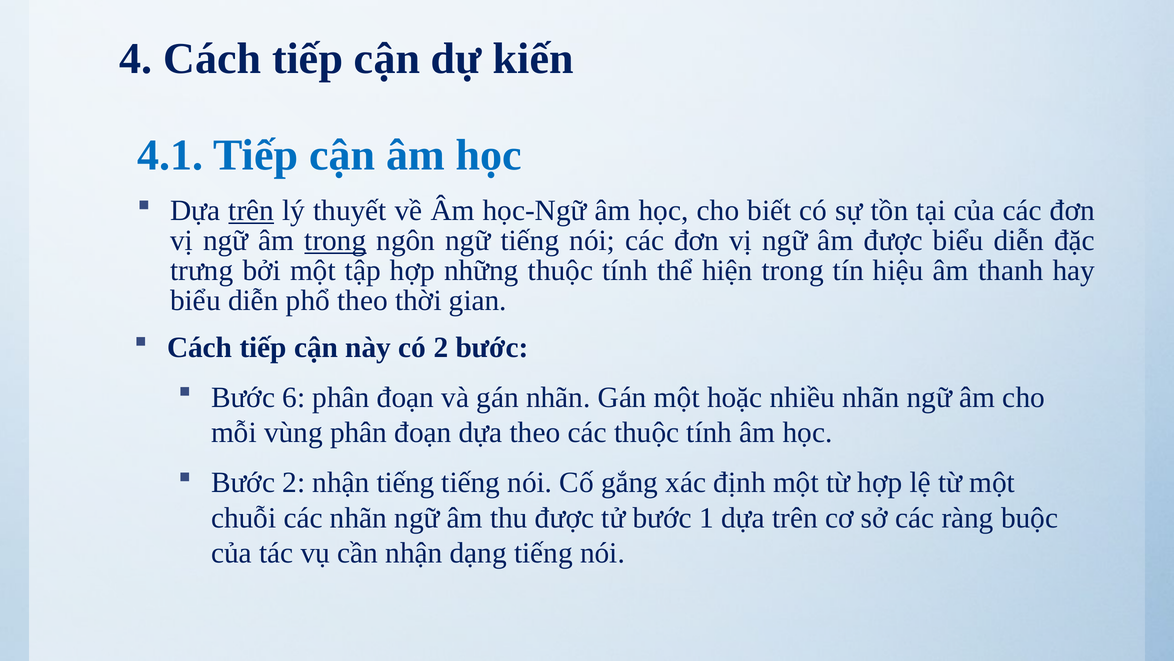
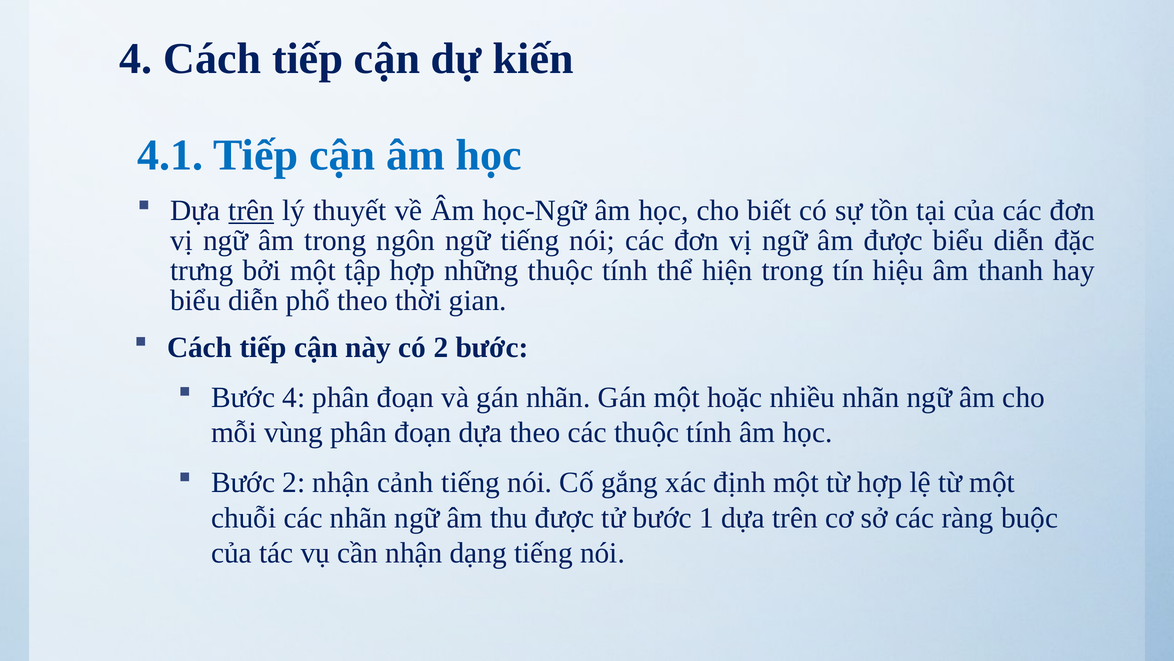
trong underline: present -> none (335, 240)
Bước 6: 6 -> 4 (294, 397)
nhận tiếng: tiếng -> cảnh (405, 482)
